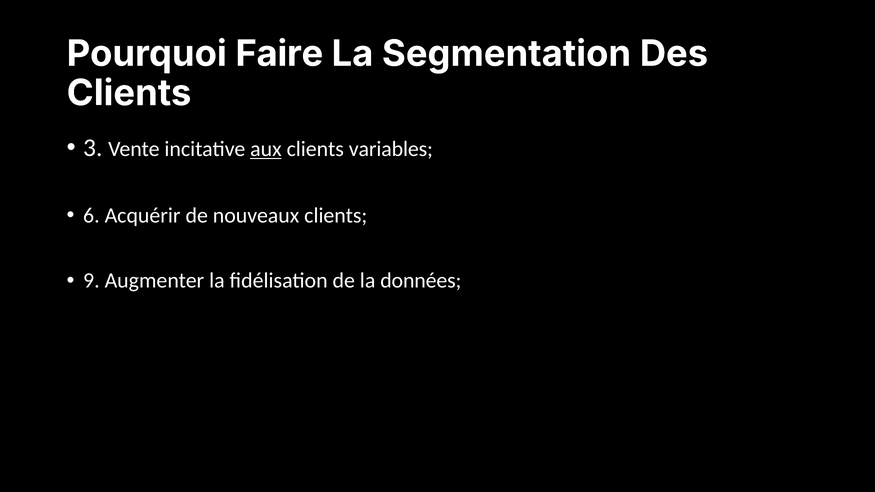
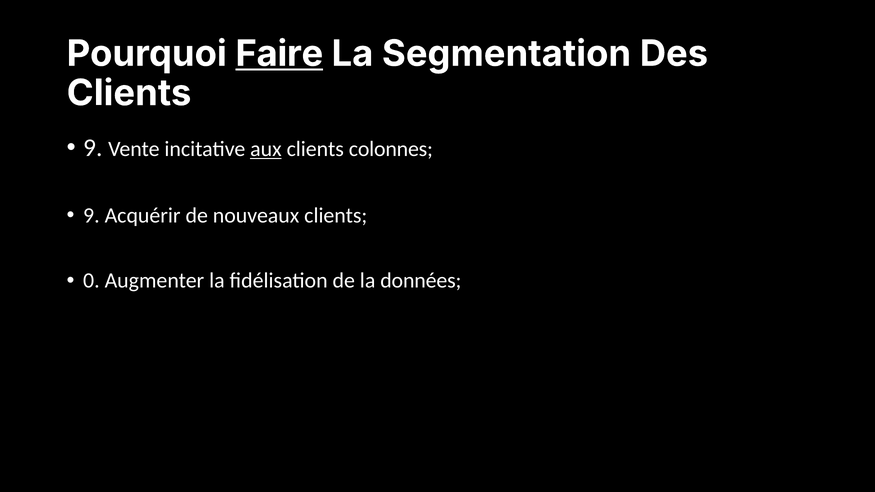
Faire underline: none -> present (279, 54)
3: 3 -> 9 (93, 148)
variables: variables -> colonnes (391, 149)
6: 6 -> 9 (91, 215)
9: 9 -> 0 (91, 281)
